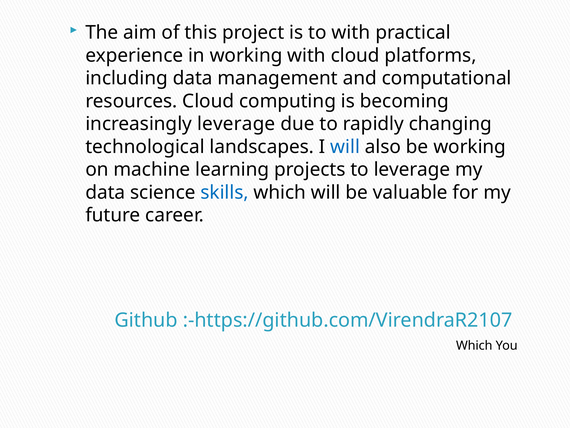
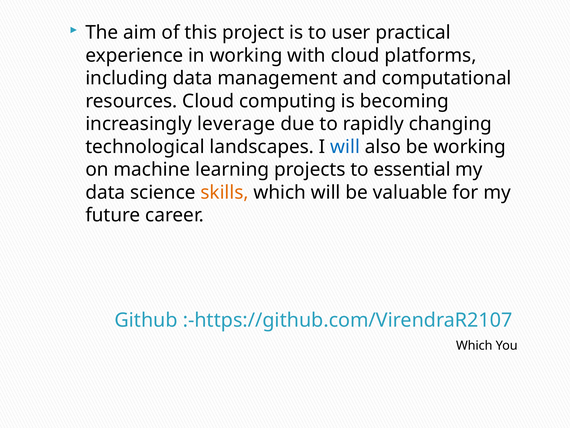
to with: with -> user (351, 33)
to leverage: leverage -> essential (412, 169)
skills colour: blue -> orange (225, 192)
